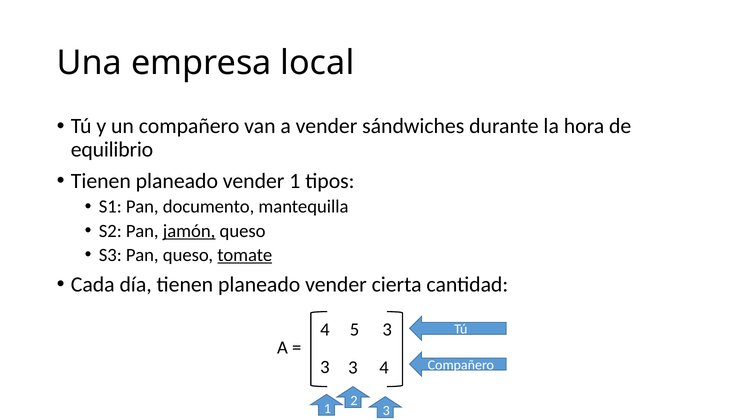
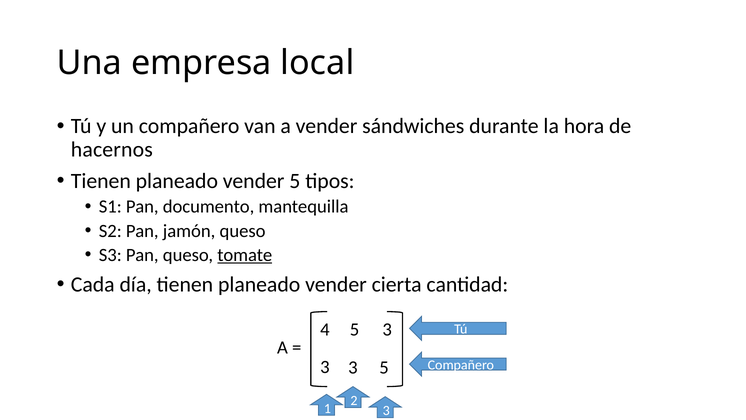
equilibrio: equilibrio -> hacernos (112, 150)
vender 1: 1 -> 5 (295, 181)
jamón underline: present -> none (189, 231)
3 4: 4 -> 5 (384, 367)
